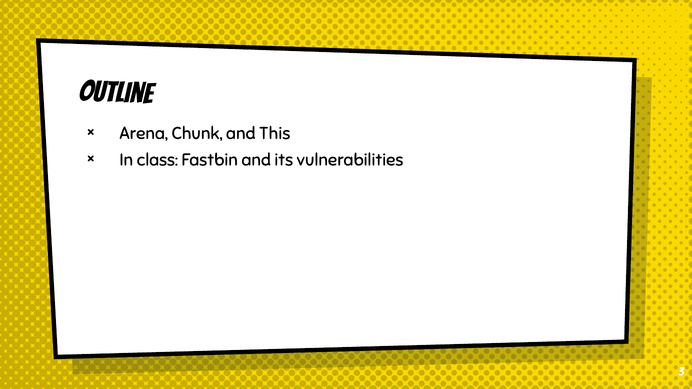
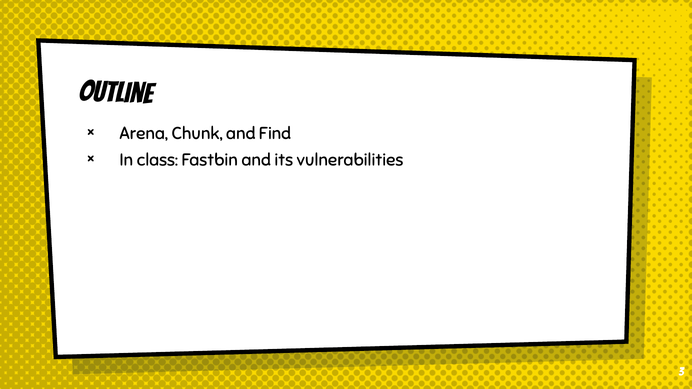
This: This -> Find (275, 134)
